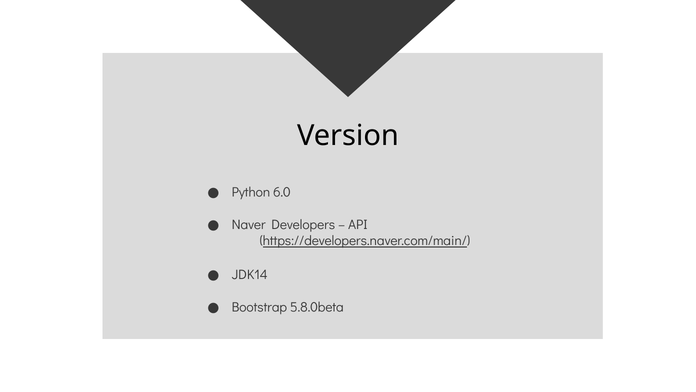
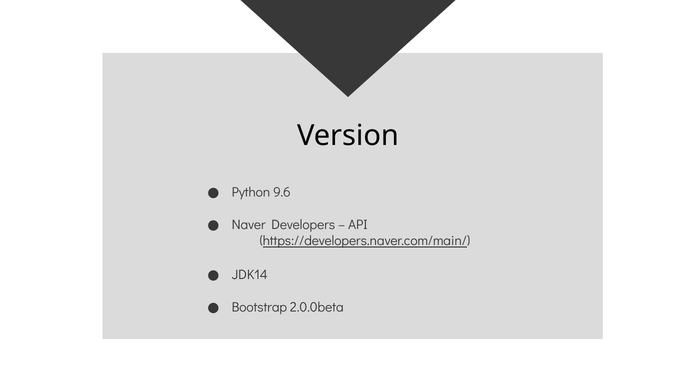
6.0: 6.0 -> 9.6 (282, 192)
5.8.0beta: 5.8.0beta -> 2.0.0beta (317, 307)
